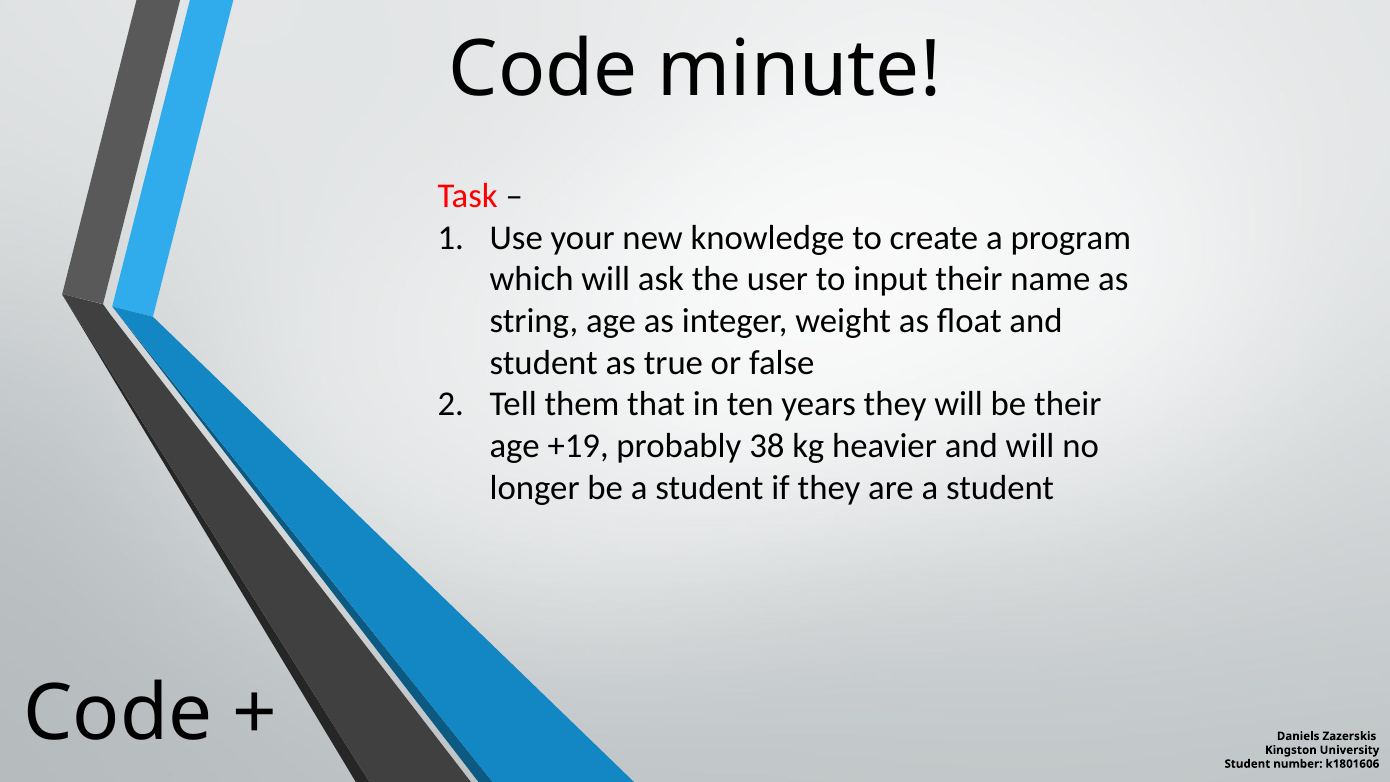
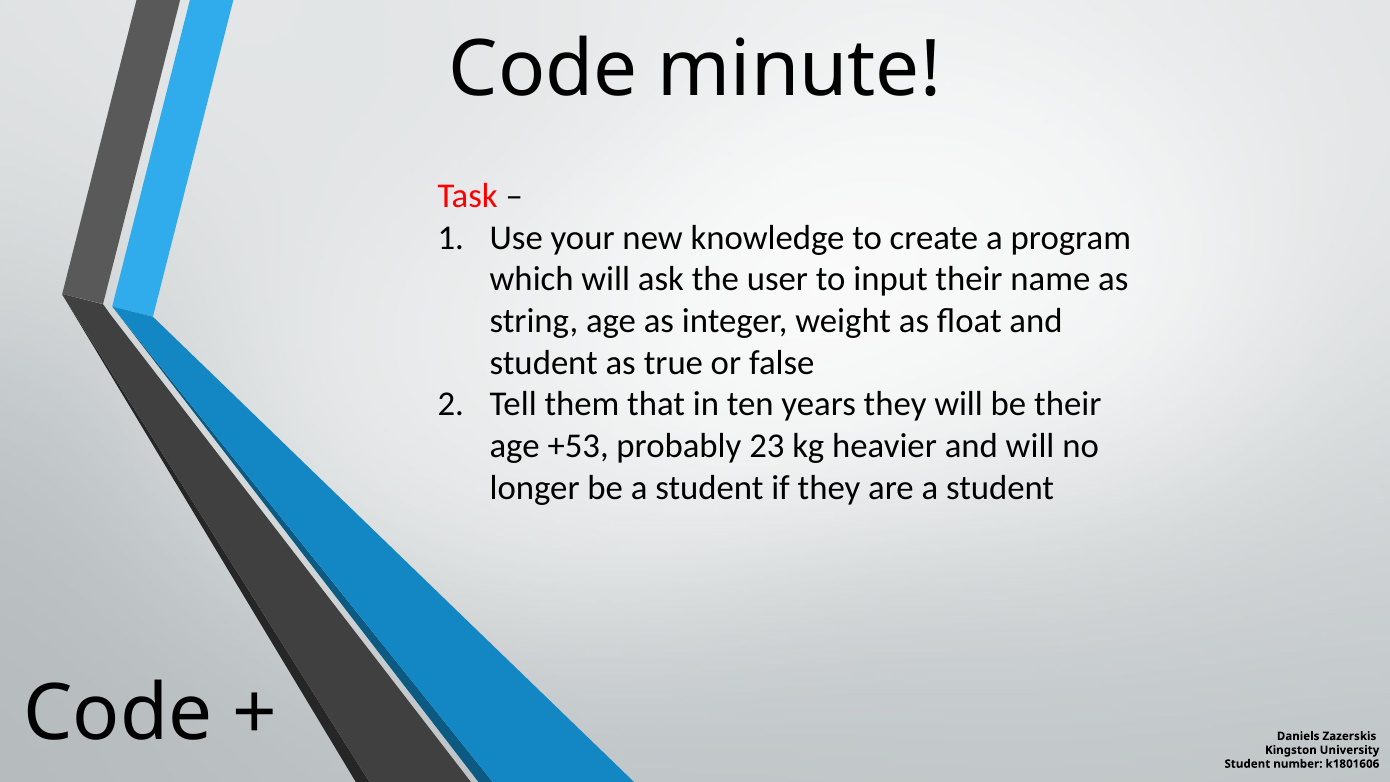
+19: +19 -> +53 (578, 446)
38: 38 -> 23 (767, 446)
